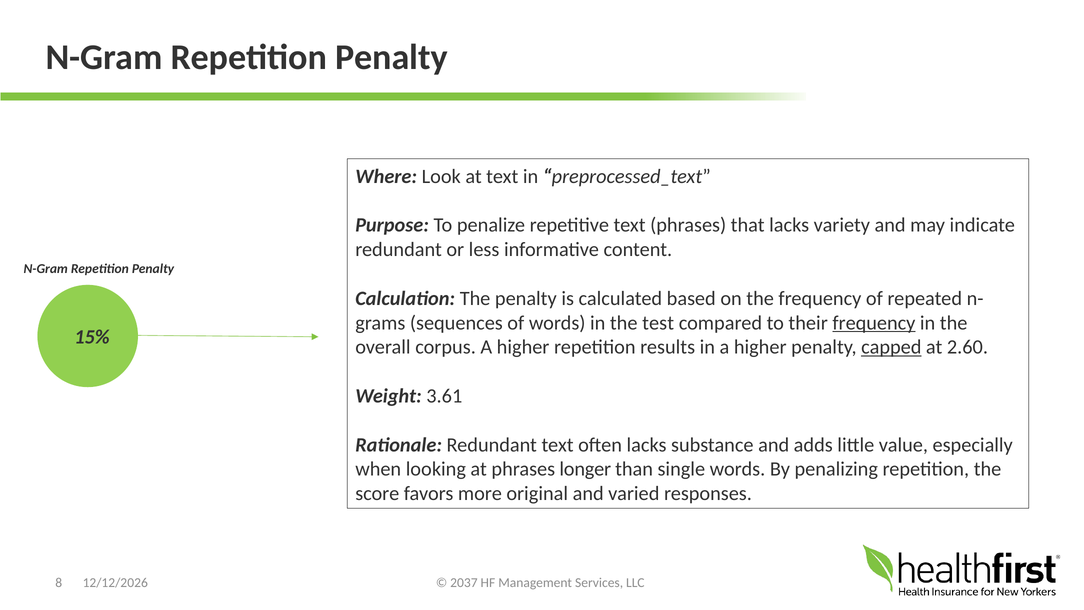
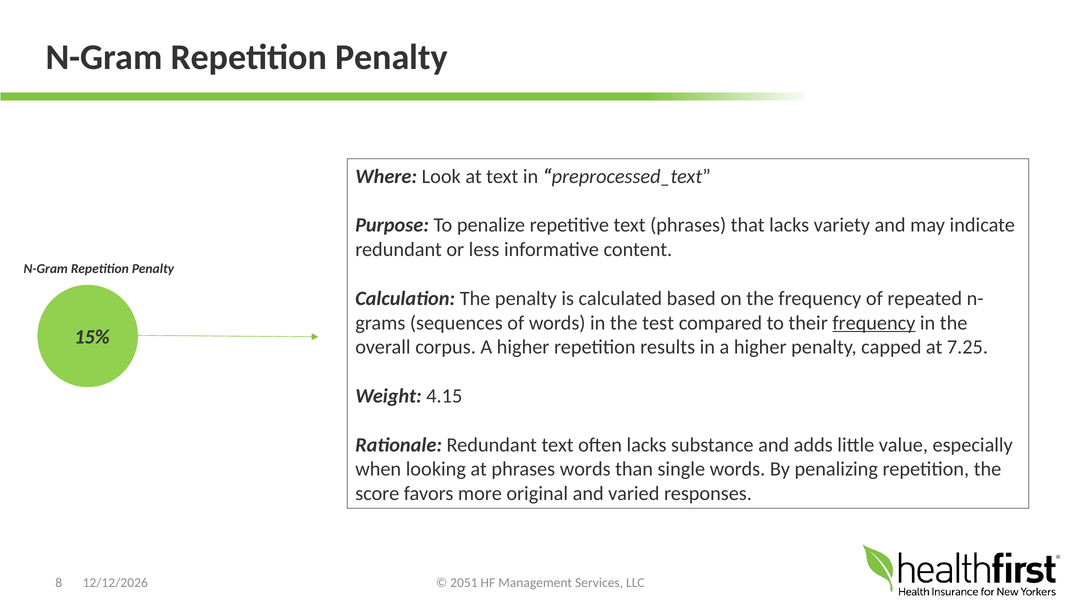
capped underline: present -> none (891, 347)
2.60: 2.60 -> 7.25 (967, 347)
3.61: 3.61 -> 4.15 (444, 396)
phrases longer: longer -> words (585, 469)
2037: 2037 -> 2051 (464, 582)
